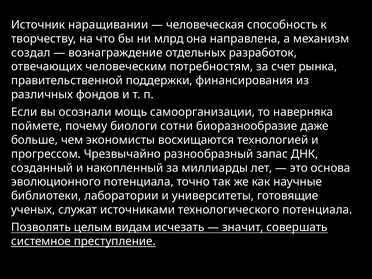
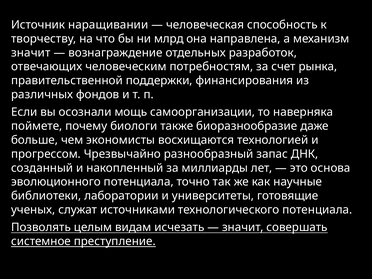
создал: создал -> значит (31, 53)
сотни: сотни -> также (177, 126)
